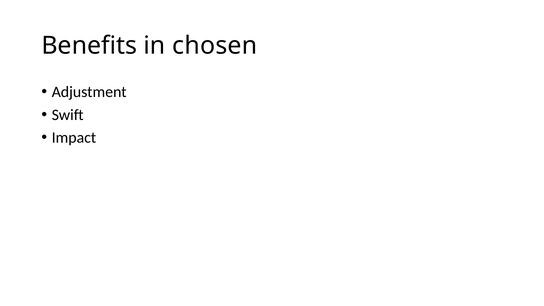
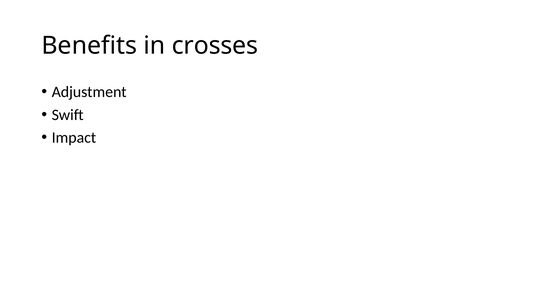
chosen: chosen -> crosses (215, 46)
